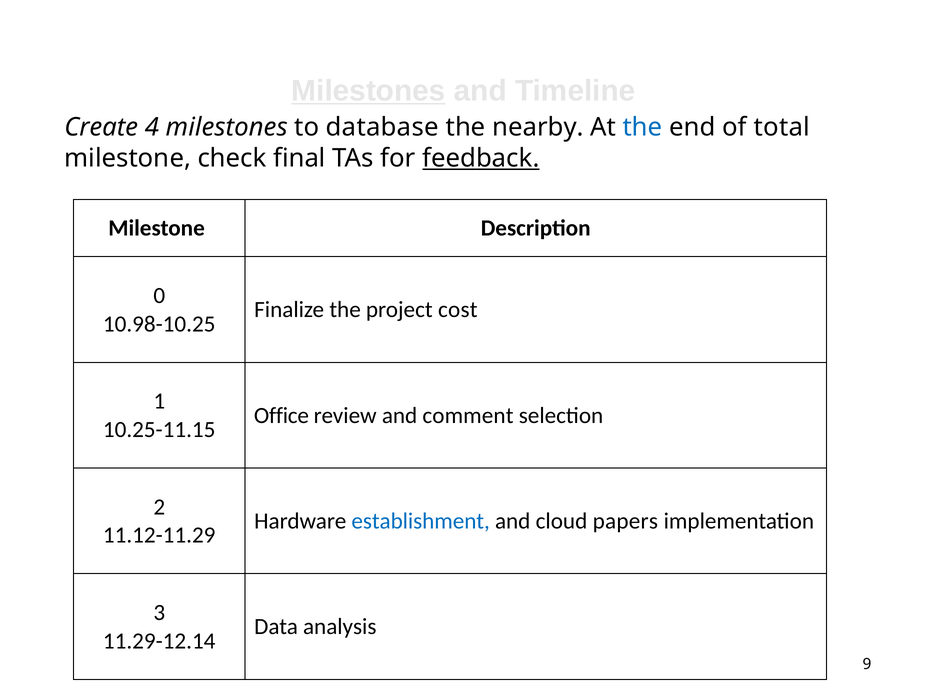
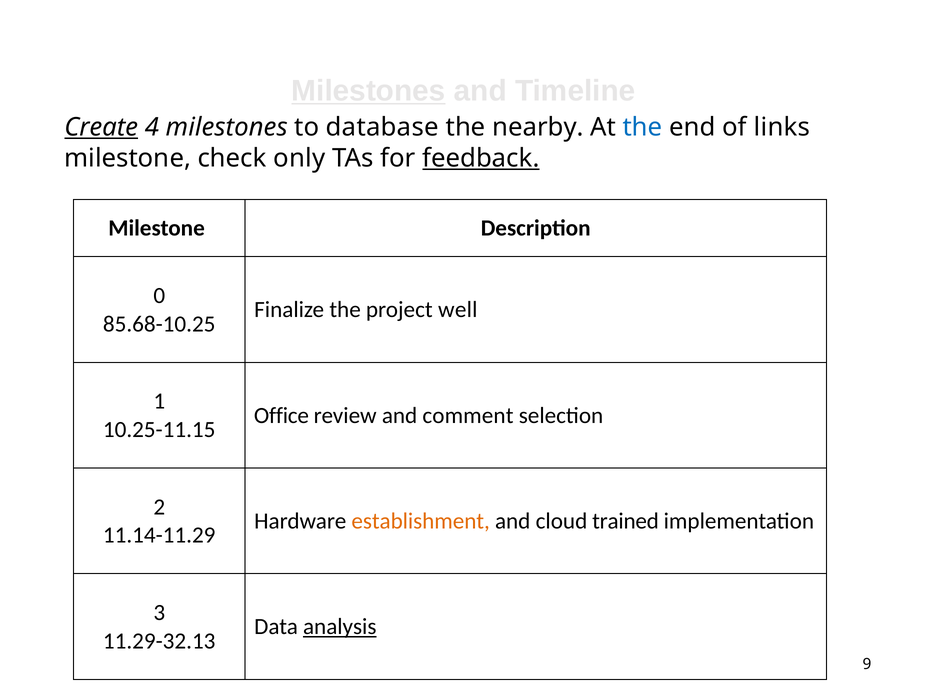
Create underline: none -> present (101, 127)
total: total -> links (782, 127)
final: final -> only (299, 158)
cost: cost -> well (458, 310)
10.98-10.25: 10.98-10.25 -> 85.68-10.25 (159, 324)
establishment colour: blue -> orange (421, 521)
papers: papers -> trained (626, 521)
11.12-11.29: 11.12-11.29 -> 11.14-11.29 (159, 535)
analysis underline: none -> present (340, 627)
11.29-12.14: 11.29-12.14 -> 11.29-32.13 (159, 641)
